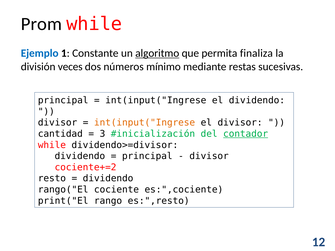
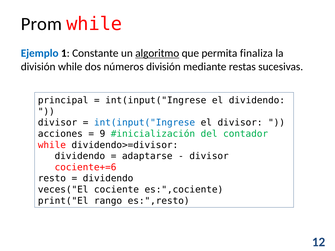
división veces: veces -> while (70, 67)
números mínimo: mínimo -> división (163, 67)
int(input("Ingrese colour: orange -> blue (145, 123)
cantidad: cantidad -> acciones (60, 134)
3: 3 -> 9 (102, 134)
contador underline: present -> none (246, 134)
principal: principal -> adaptarse (147, 156)
cociente+=2: cociente+=2 -> cociente+=6 (86, 167)
rango("El: rango("El -> veces("El (63, 190)
